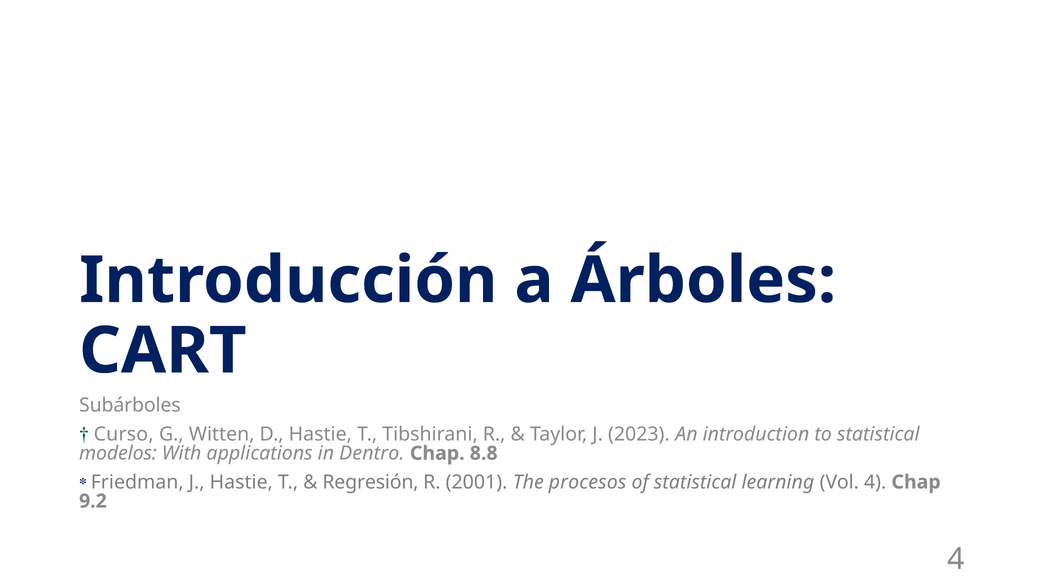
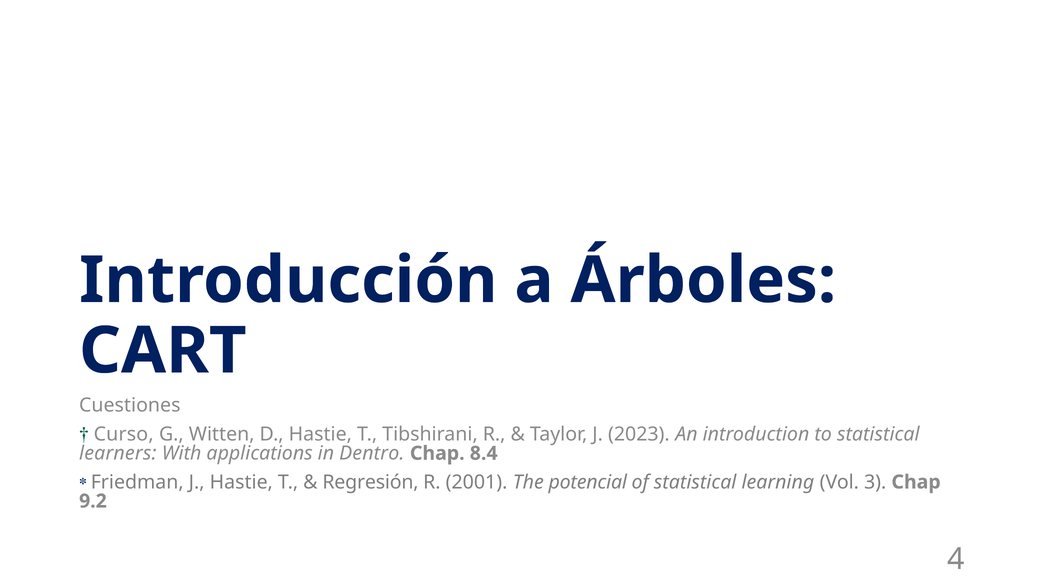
Subárboles: Subárboles -> Cuestiones (130, 406)
modelos: modelos -> learners (118, 454)
8.8: 8.8 -> 8.4 (484, 454)
procesos: procesos -> potencial (588, 482)
Vol 4: 4 -> 3 (875, 482)
